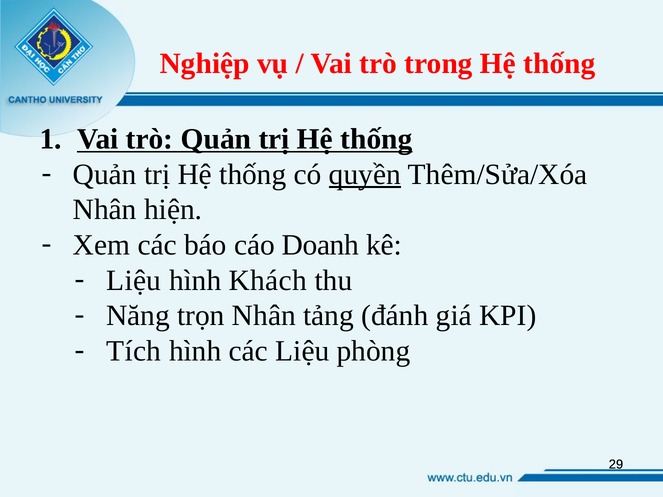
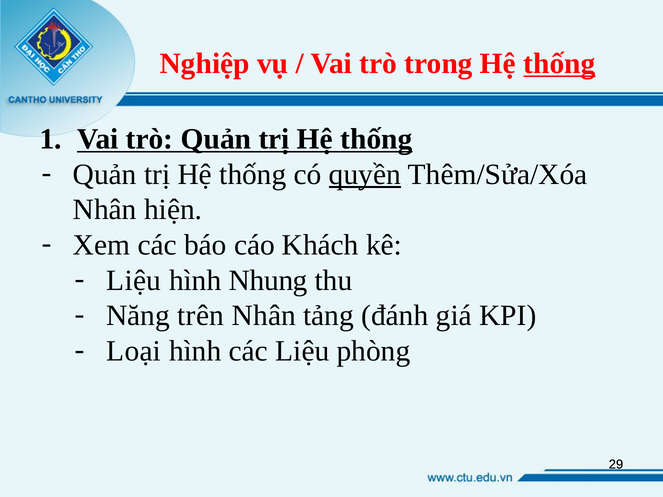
thống underline: none -> present (559, 64)
Doanh: Doanh -> Khách (320, 245)
Khách: Khách -> Nhung (268, 281)
trọn: trọn -> trên (201, 316)
Tích: Tích -> Loại (134, 351)
